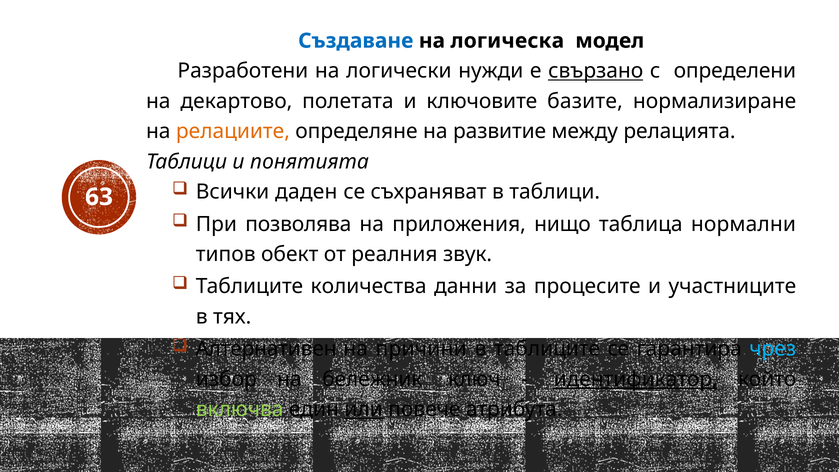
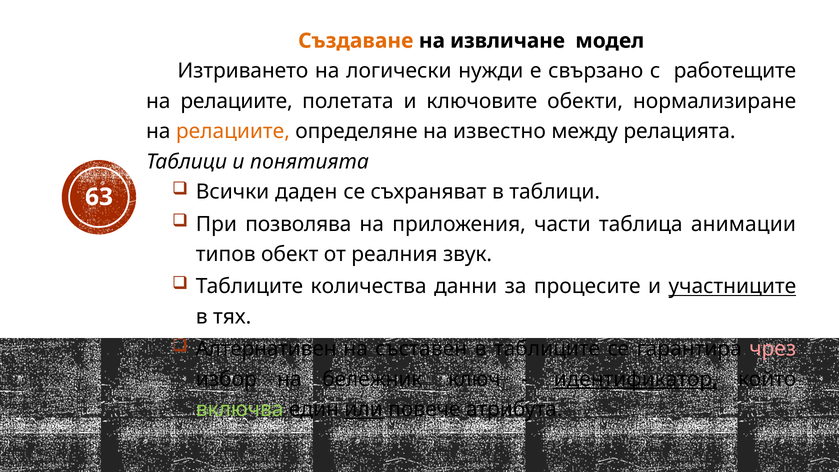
Създаване colour: blue -> orange (356, 41)
логическа: логическа -> извличане (507, 41)
Разработени: Разработени -> Изтриването (243, 71)
свързано underline: present -> none (596, 71)
определени: определени -> работещите (735, 71)
декартово: декартово -> релациите (237, 101)
базите: базите -> обекти (585, 101)
развитие: развитие -> известно (500, 131)
нищо: нищо -> части (562, 224)
нормални: нормални -> анимации (743, 224)
участниците underline: none -> present (732, 287)
причини: причини -> съставен (421, 349)
чрез colour: light blue -> pink (773, 349)
